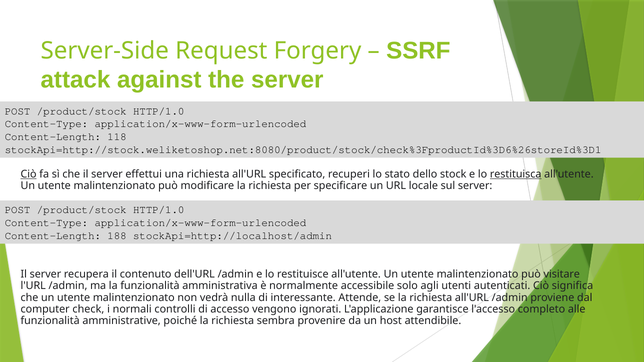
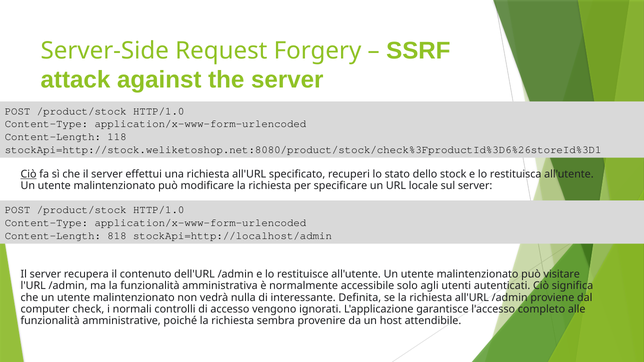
restituisca underline: present -> none (516, 174)
188: 188 -> 818 (117, 236)
Attende: Attende -> Definita (360, 298)
